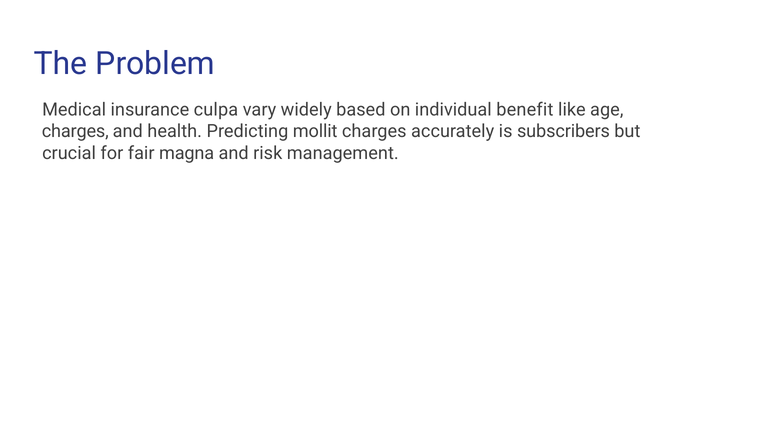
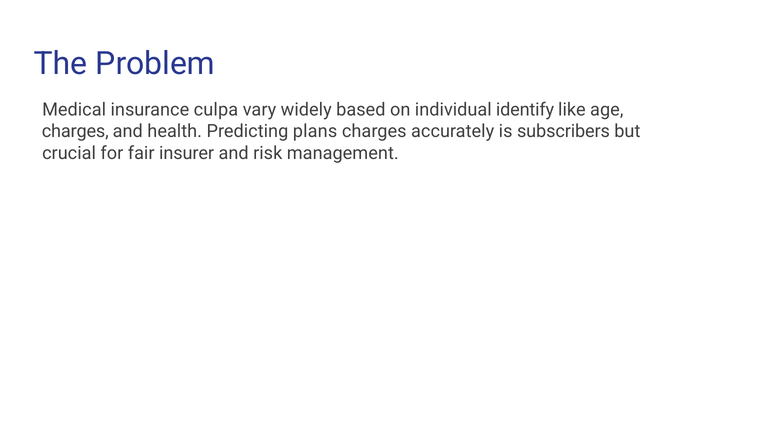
benefit: benefit -> identify (525, 110)
mollit: mollit -> plans (315, 131)
magna: magna -> insurer (187, 153)
